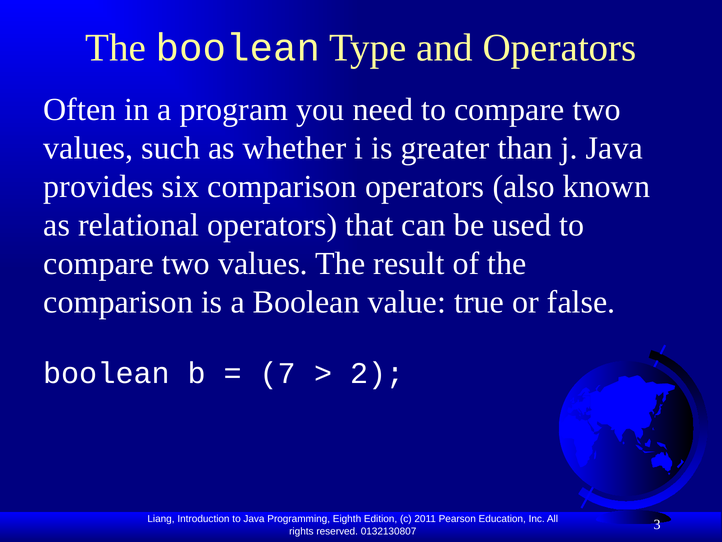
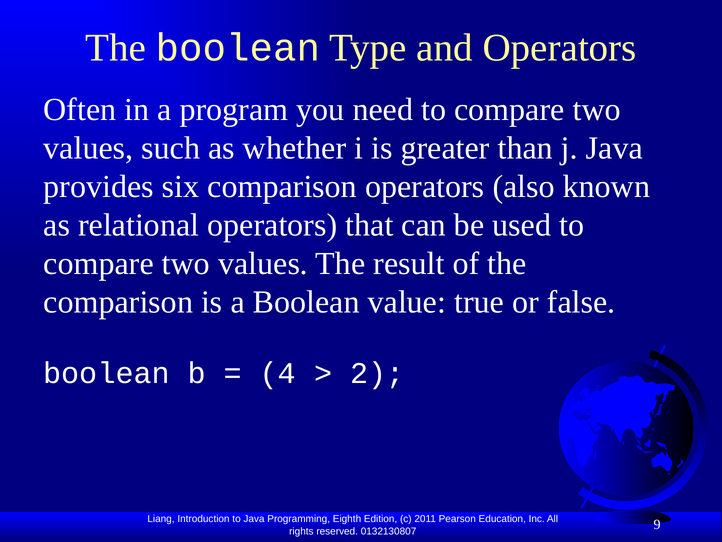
7: 7 -> 4 (278, 373)
3: 3 -> 9 (657, 524)
